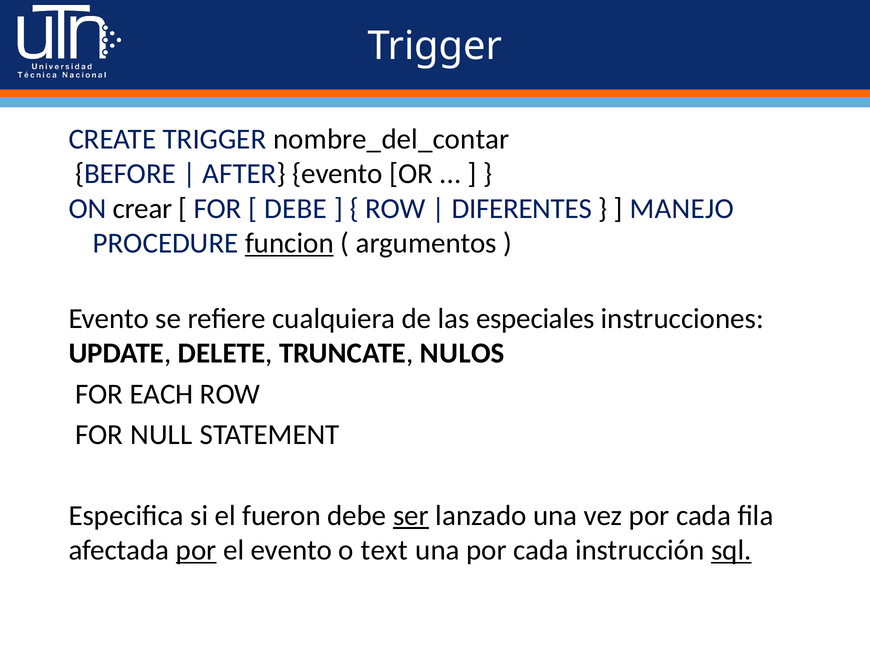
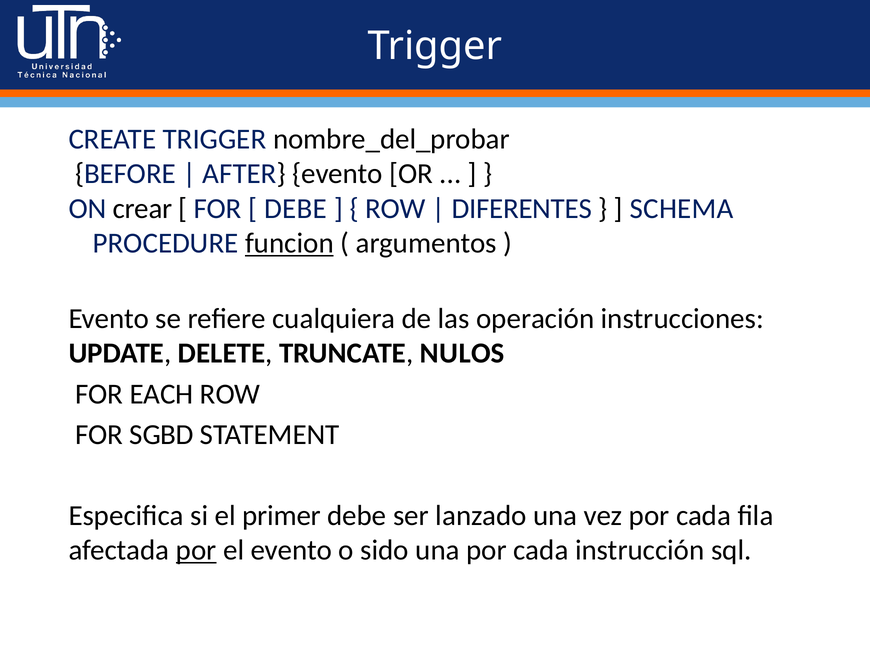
nombre_del_contar: nombre_del_contar -> nombre_del_probar (391, 139)
MANEJO: MANEJO -> SCHEMA (682, 209)
especiales: especiales -> operación (535, 319)
NULL: NULL -> SGBD (162, 435)
fueron: fueron -> primer (282, 516)
ser underline: present -> none (411, 516)
text: text -> sido (385, 551)
sql underline: present -> none (731, 551)
